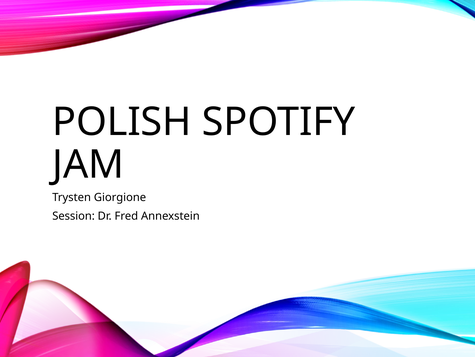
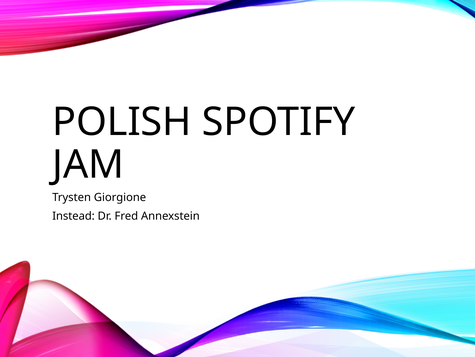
Session: Session -> Instead (73, 216)
